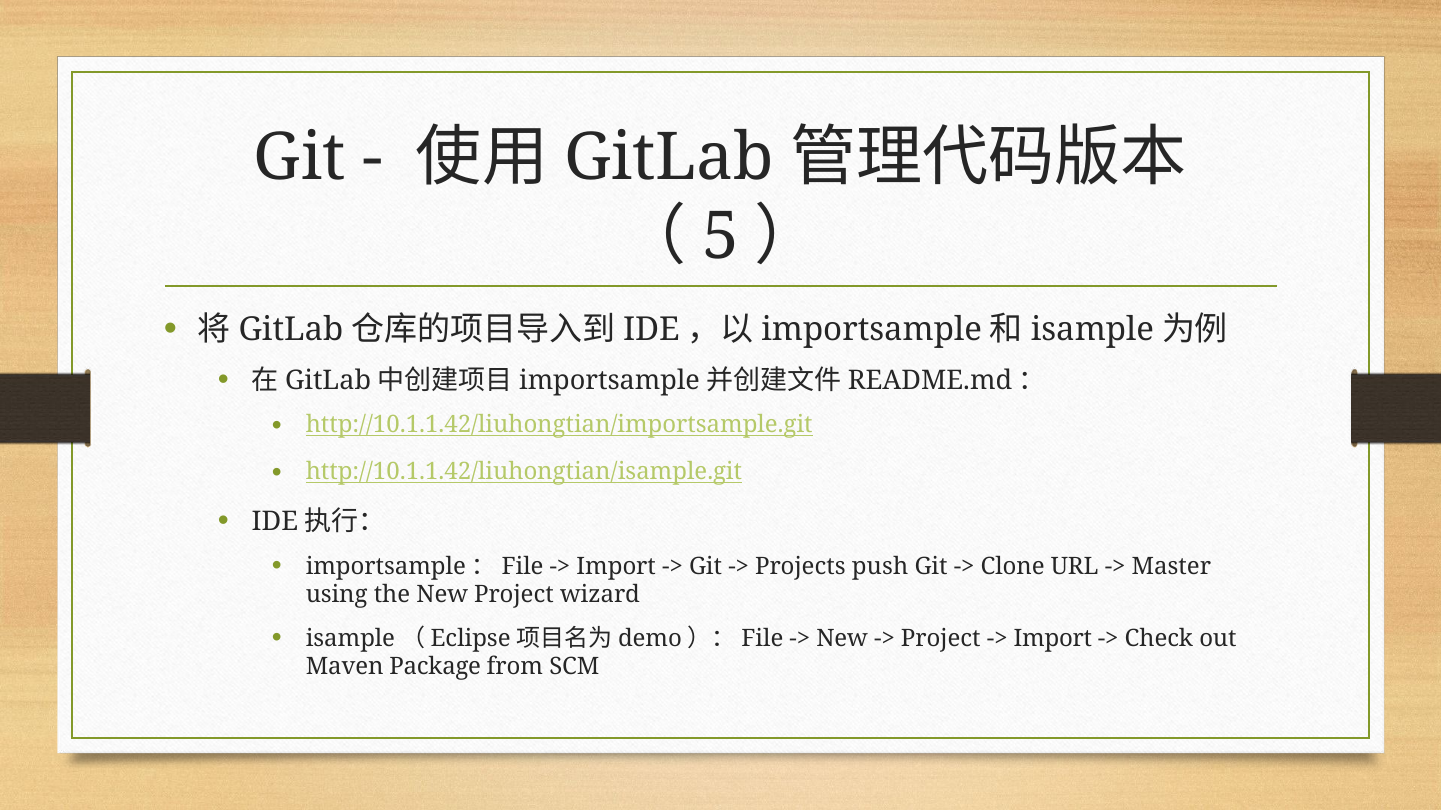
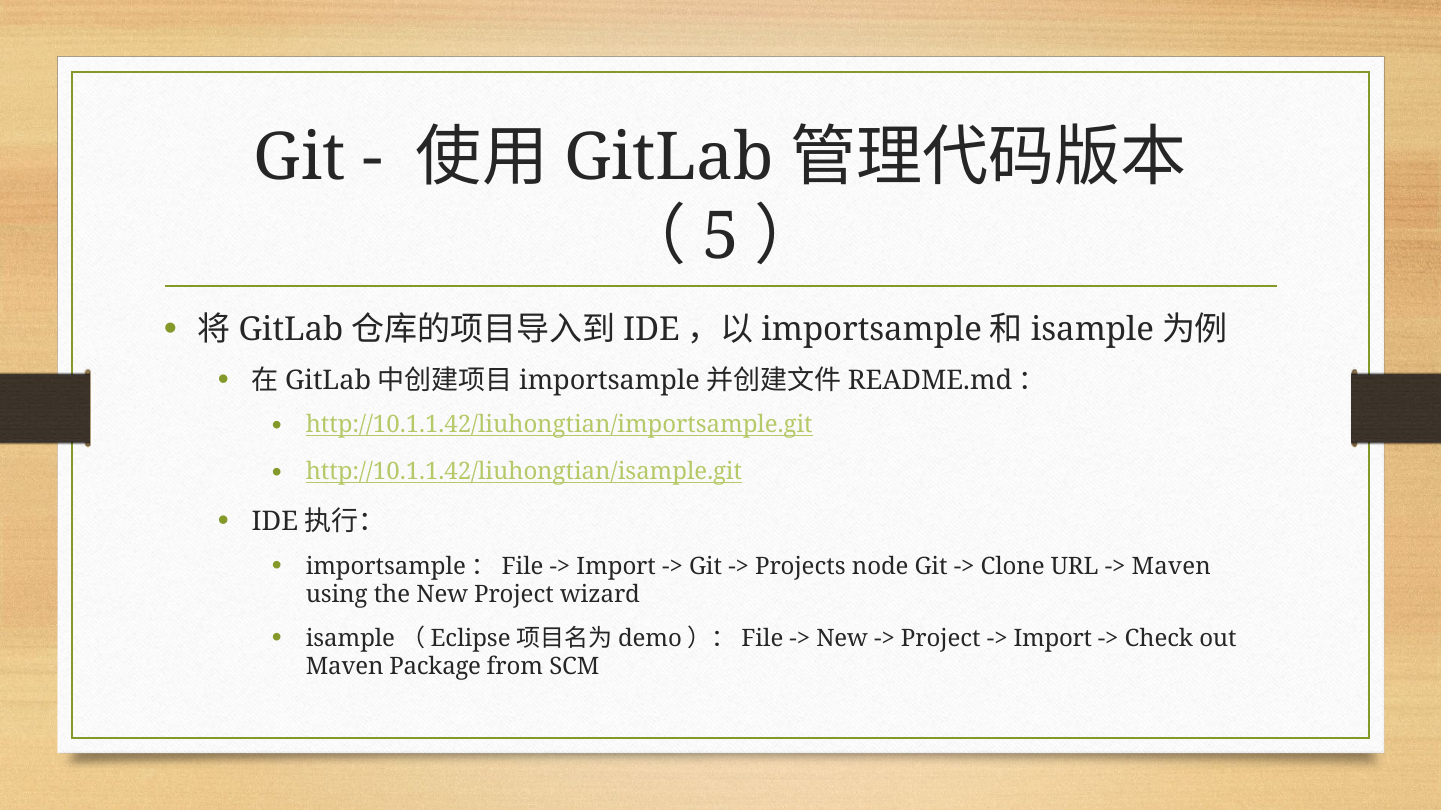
push: push -> node (880, 567)
Master: Master -> Maven (1171, 567)
